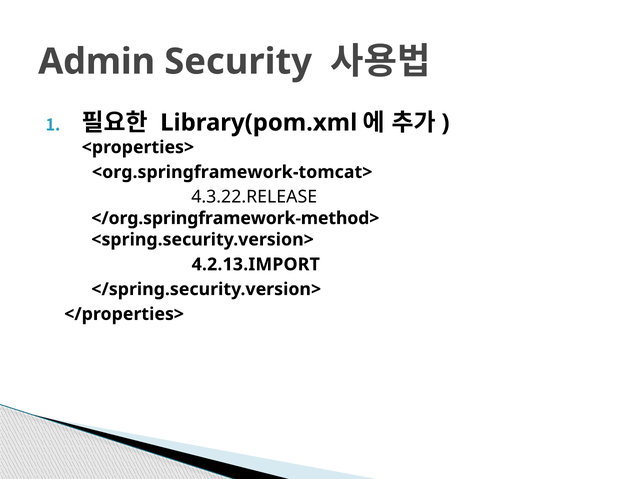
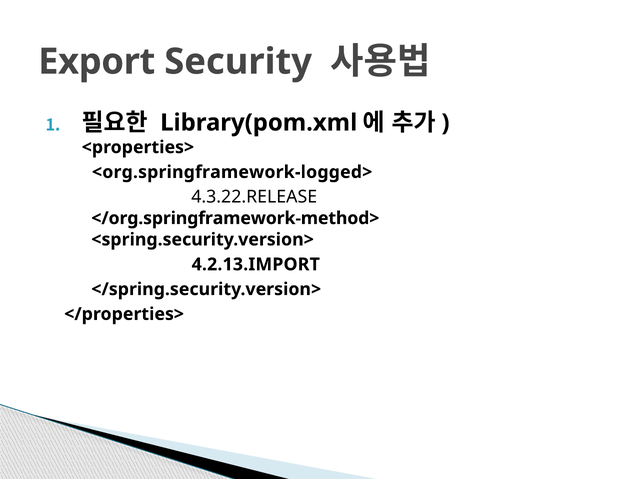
Admin: Admin -> Export (97, 62)
<org.springframework-tomcat>: <org.springframework-tomcat> -> <org.springframework-logged> (232, 172)
